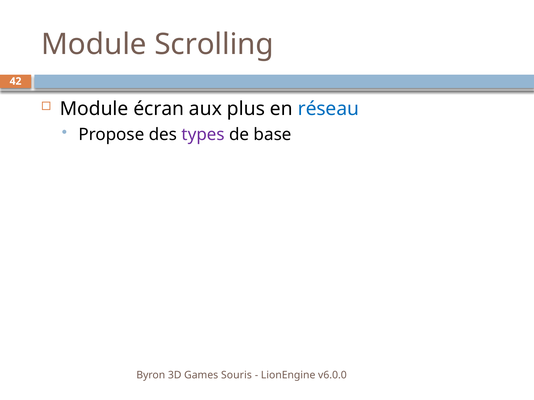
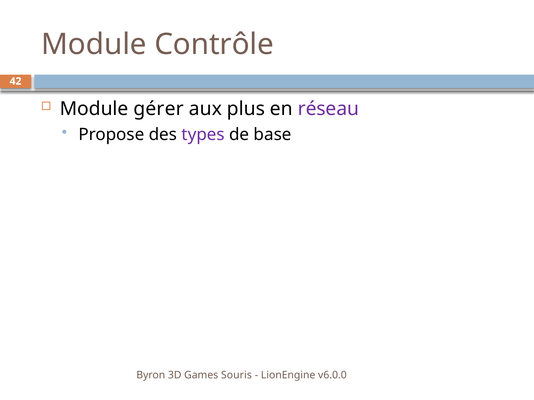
Scrolling: Scrolling -> Contrôle (214, 44)
écran: écran -> gérer (159, 109)
réseau colour: blue -> purple (328, 109)
